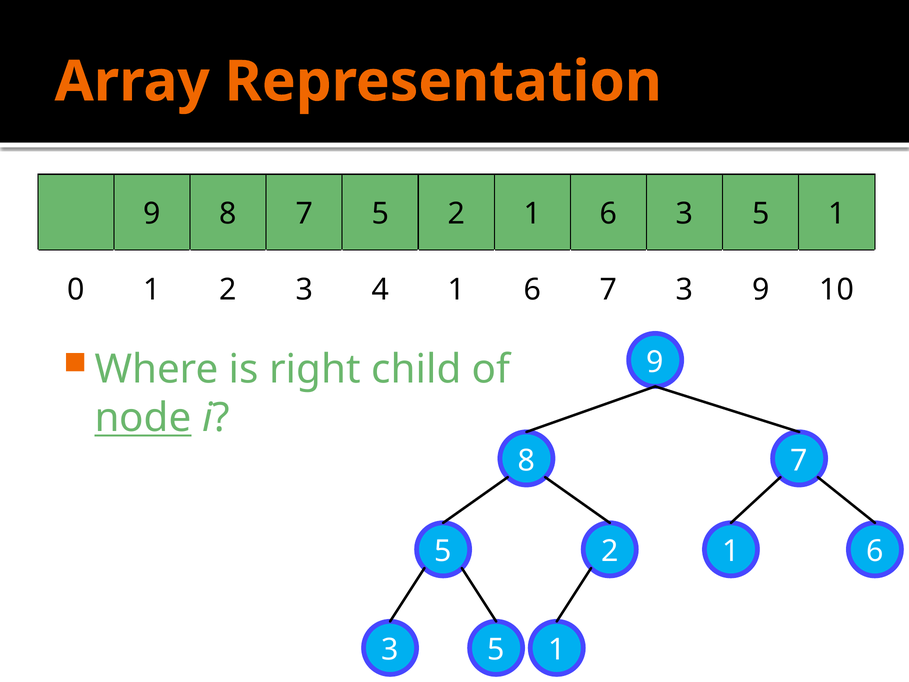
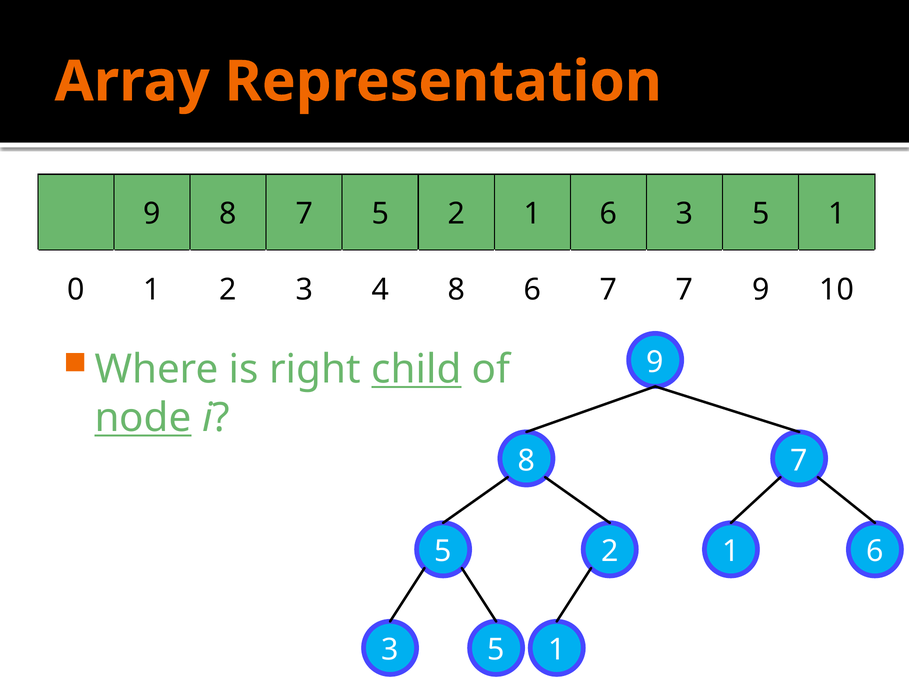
4 1: 1 -> 8 (456, 290)
7 3: 3 -> 7 (685, 290)
child underline: none -> present (416, 369)
